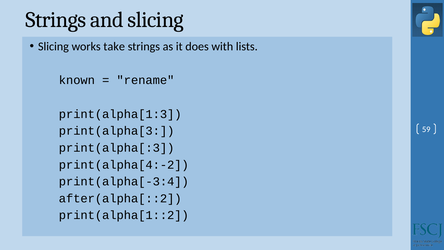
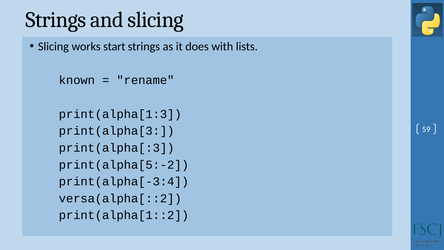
take: take -> start (114, 47)
print(alpha[4:-2: print(alpha[4:-2 -> print(alpha[5:-2 (124, 165)
after(alpha[::2: after(alpha[::2 -> versa(alpha[::2 (120, 198)
